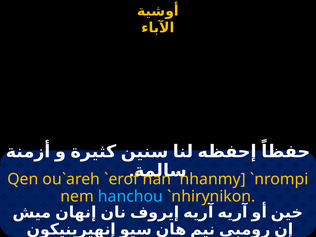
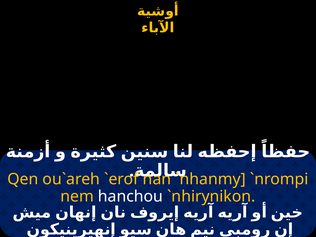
hanchou colour: light blue -> white (130, 196)
